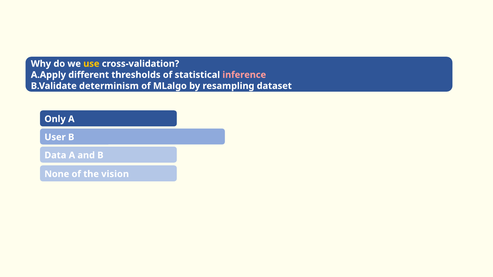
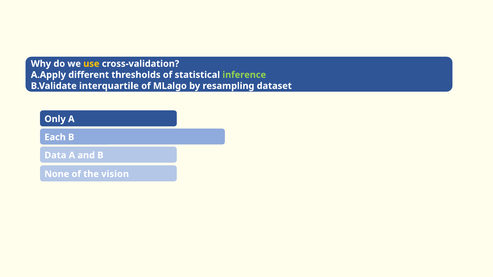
inference colour: pink -> light green (244, 75)
determinism: determinism -> interquartile (109, 86)
User: User -> Each (55, 137)
